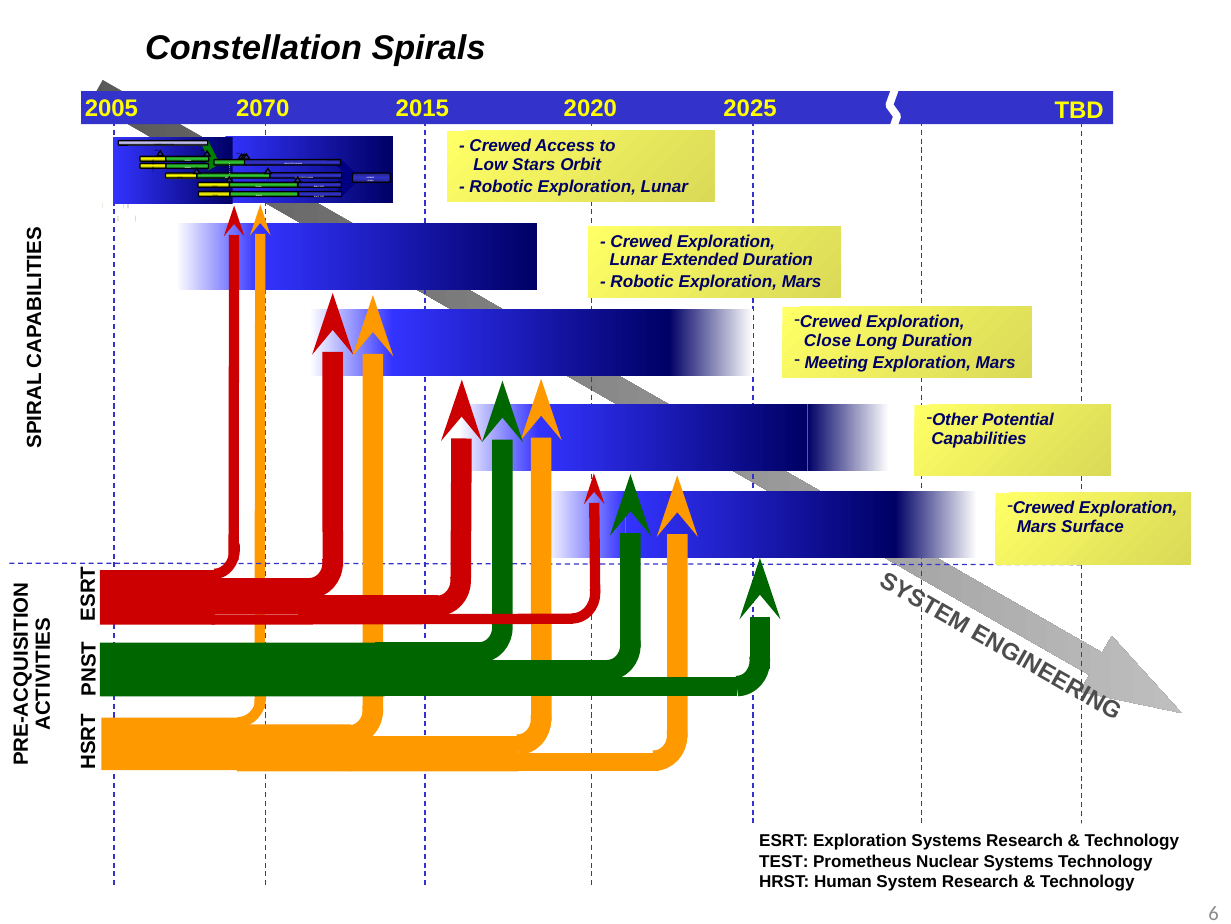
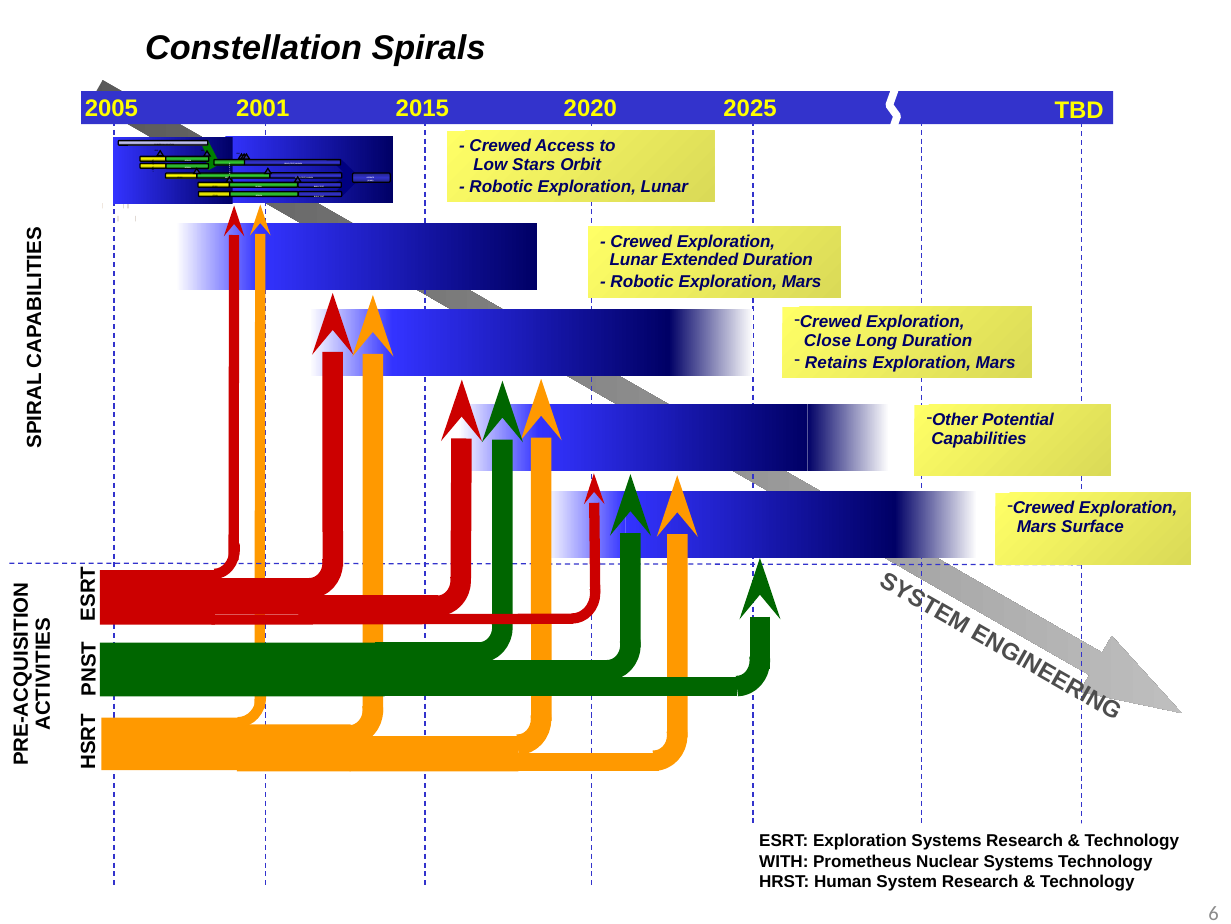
2070: 2070 -> 2001 (263, 108)
Meeting: Meeting -> Retains (836, 362)
TEST: TEST -> WITH (784, 861)
